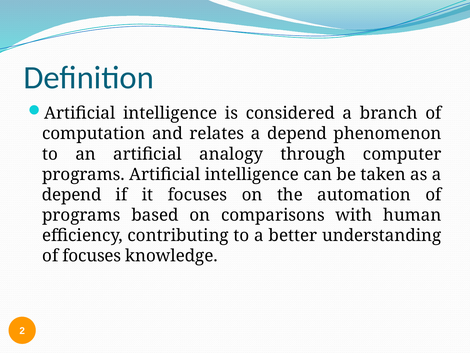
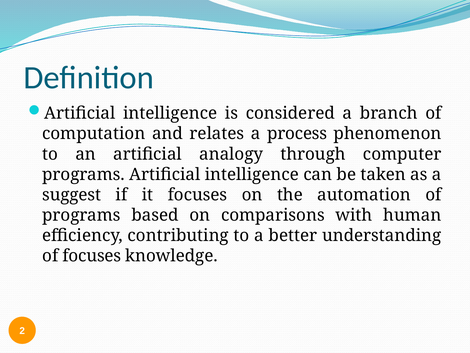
relates a depend: depend -> process (297, 134)
depend: depend -> suggest (72, 195)
